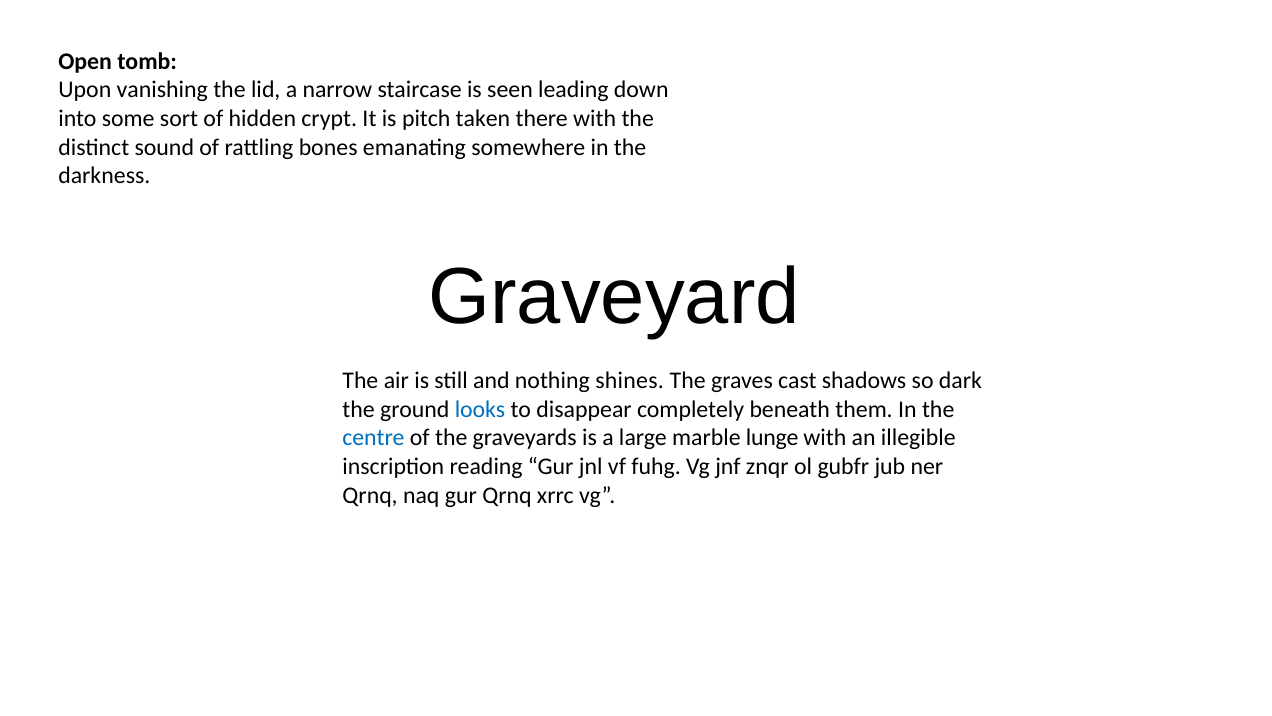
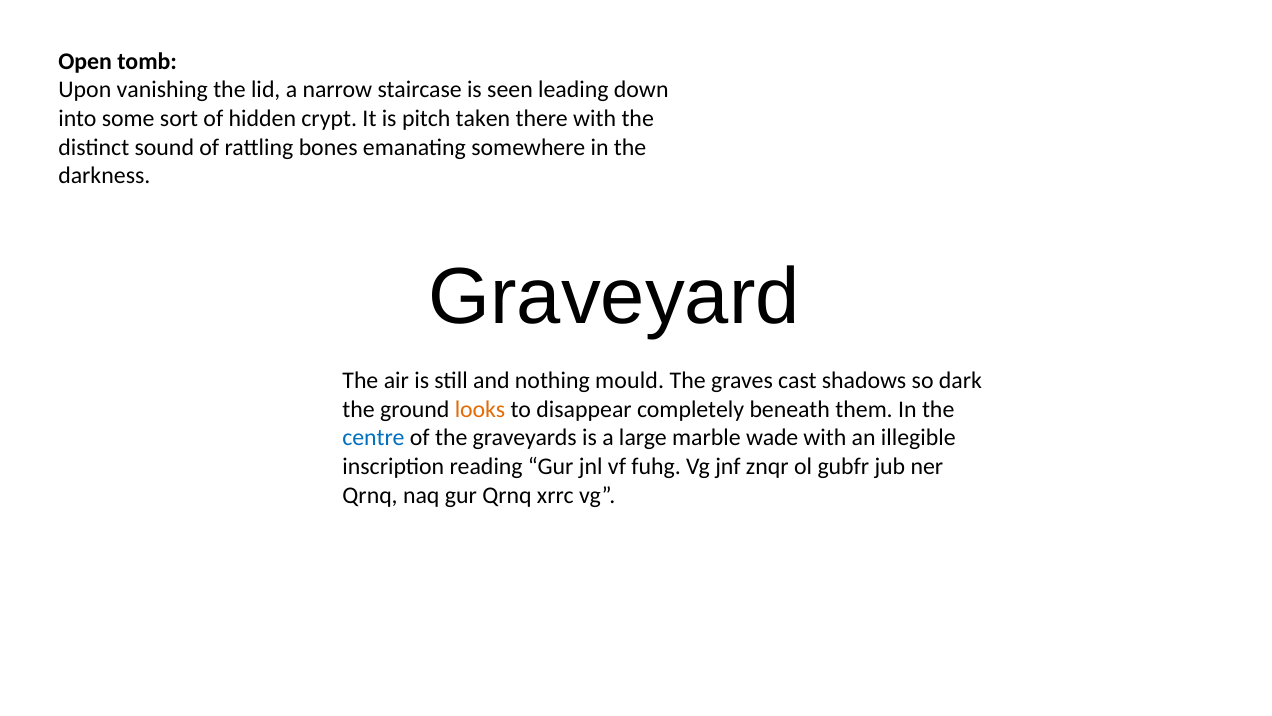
shines: shines -> mould (630, 381)
looks colour: blue -> orange (480, 409)
lunge: lunge -> wade (772, 438)
